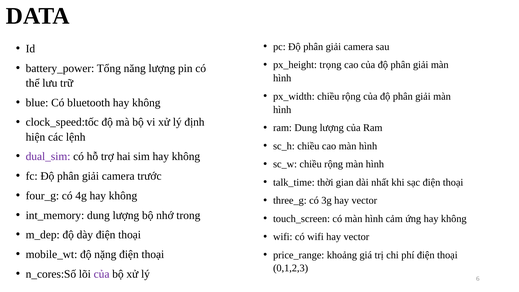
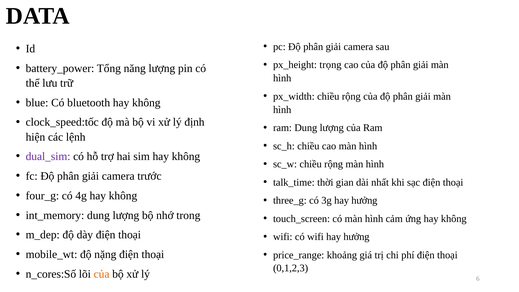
3g hay vector: vector -> hưởng (364, 200)
wifi hay vector: vector -> hưởng (356, 237)
của colour: purple -> orange (102, 274)
